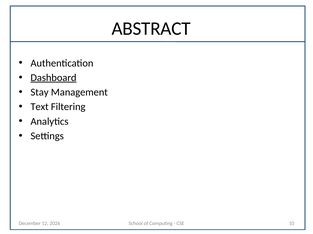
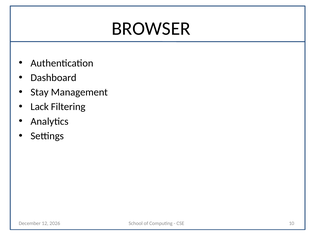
ABSTRACT: ABSTRACT -> BROWSER (151, 29)
Dashboard underline: present -> none (53, 78)
Text: Text -> Lack (40, 107)
